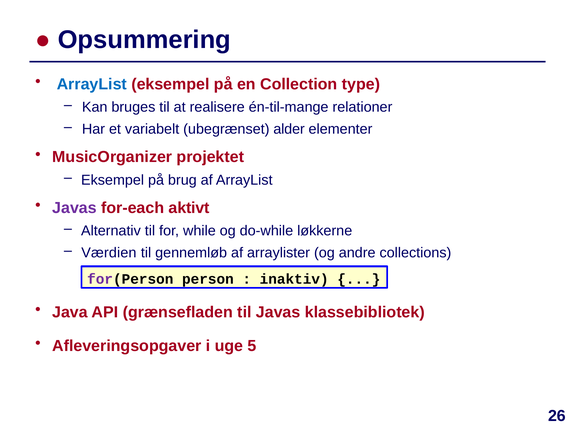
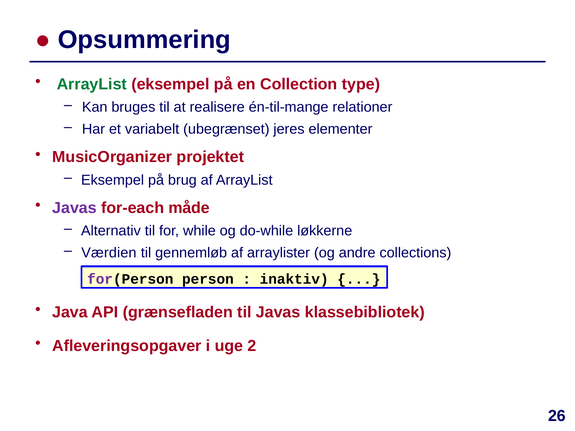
ArrayList colour: blue -> green (92, 84)
alder: alder -> jeres (289, 129)
aktivt: aktivt -> måde (189, 208)
5: 5 -> 2 (252, 346)
